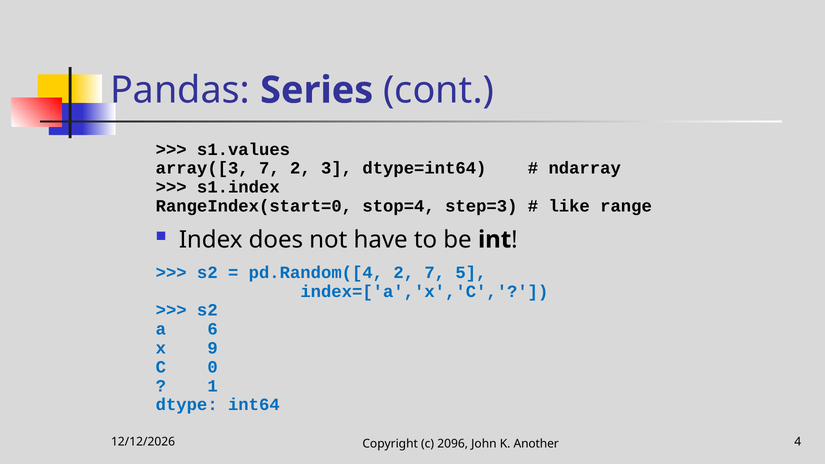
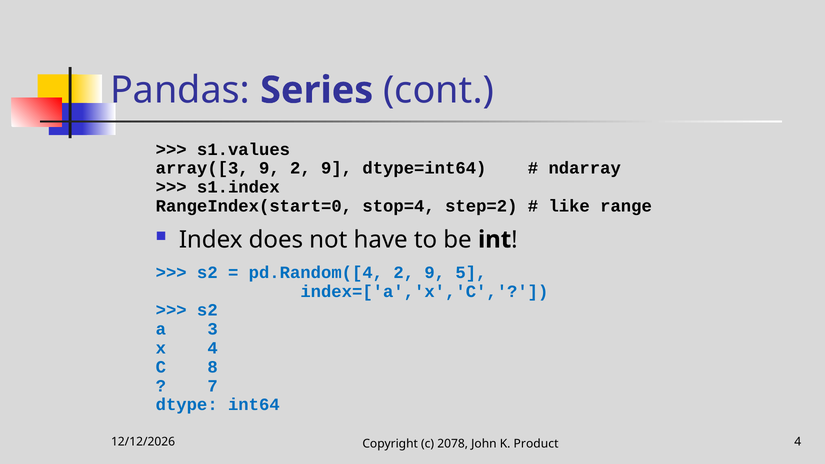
array([3 7: 7 -> 9 (269, 168)
3: 3 -> 9 (337, 168)
step=3: step=3 -> step=2 (481, 206)
7: 7 -> 9 (435, 272)
6: 6 -> 3 (213, 329)
x 9: 9 -> 4 (213, 348)
0: 0 -> 8 (213, 367)
1: 1 -> 7 (213, 386)
2096: 2096 -> 2078 (453, 444)
Another: Another -> Product (536, 444)
